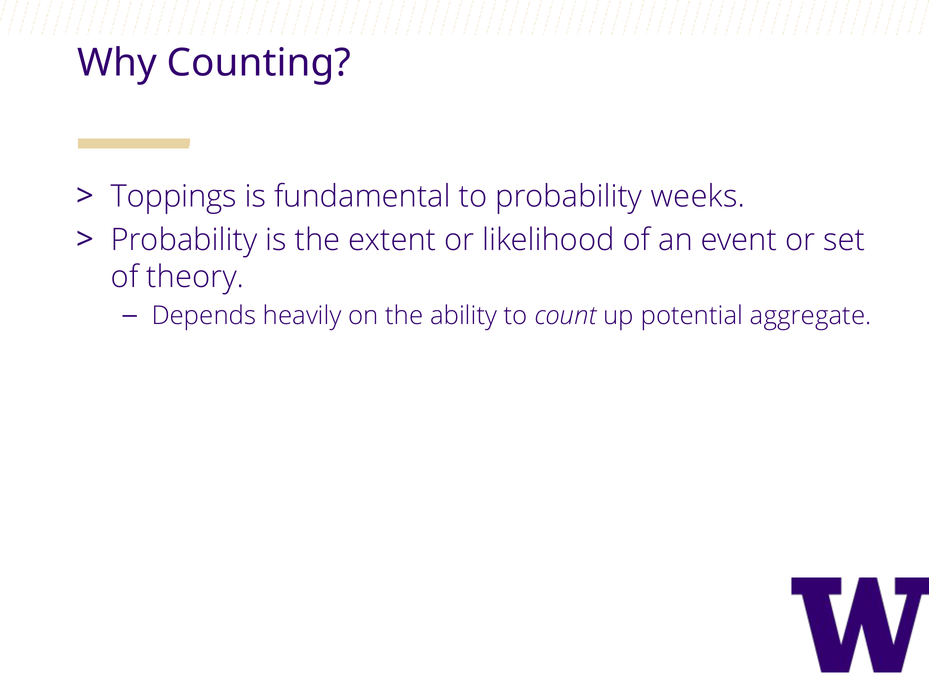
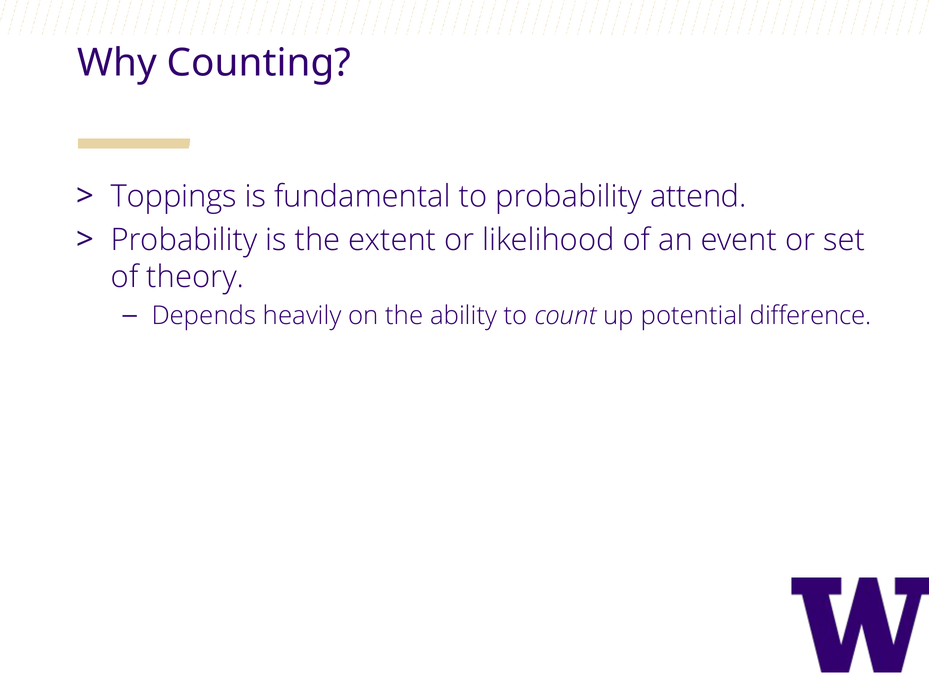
weeks: weeks -> attend (698, 196)
aggregate: aggregate -> difference (811, 316)
